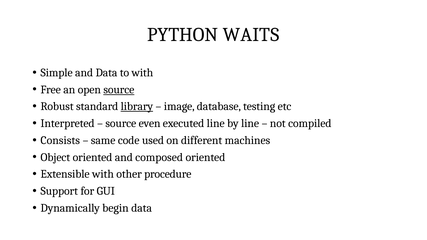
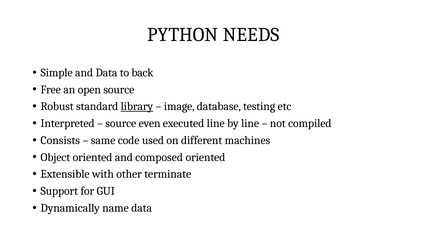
WAITS: WAITS -> NEEDS (251, 35)
to with: with -> back (142, 73)
source underline: present -> none (119, 90)
procedure: procedure -> terminate (168, 174)
begin: begin -> name (116, 208)
